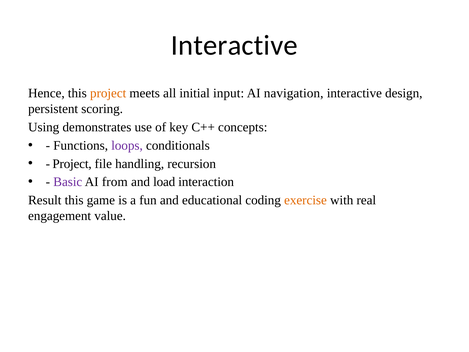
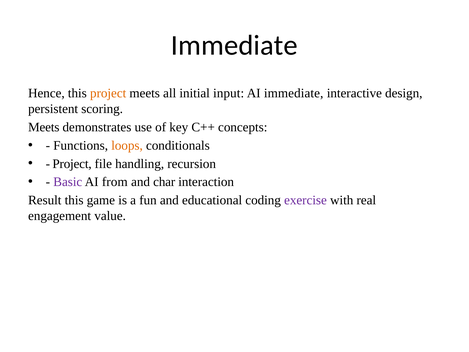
Interactive: Interactive -> Immediate (234, 45)
AI navigation: navigation -> immediate (294, 93)
Using: Using -> Meets (44, 127)
loops colour: purple -> orange (127, 145)
load: load -> char (164, 182)
exercise colour: orange -> purple (305, 200)
